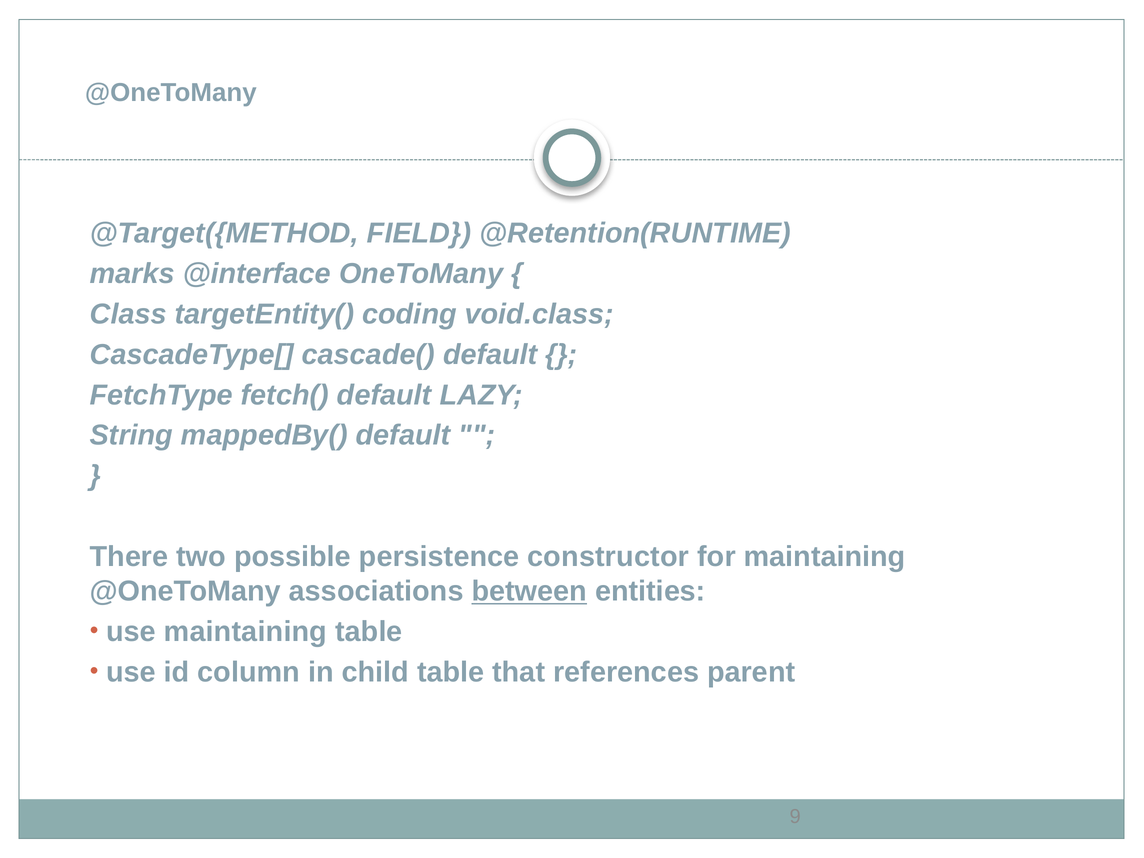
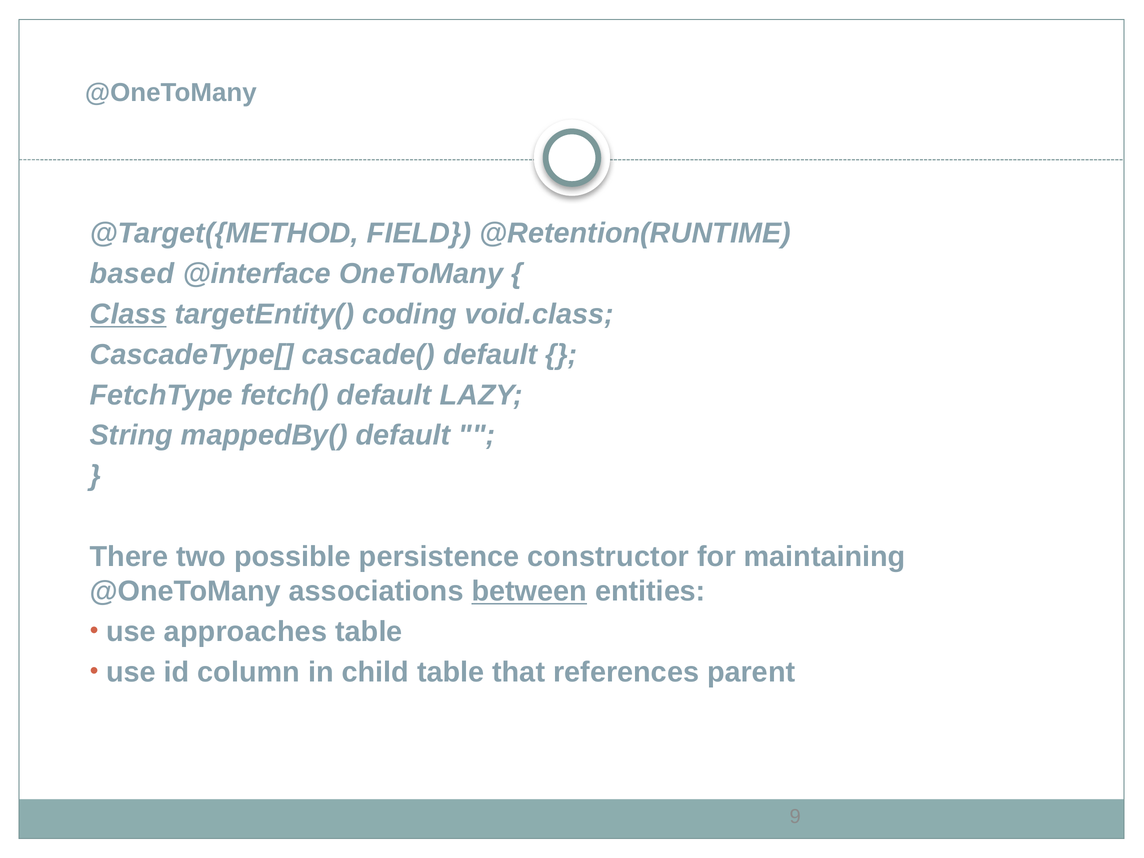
marks: marks -> based (132, 274)
Class underline: none -> present (128, 314)
use maintaining: maintaining -> approaches (245, 632)
